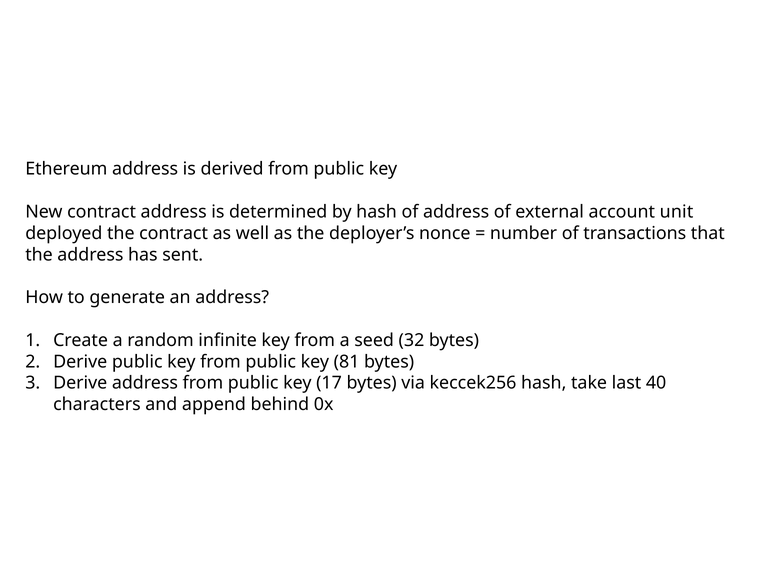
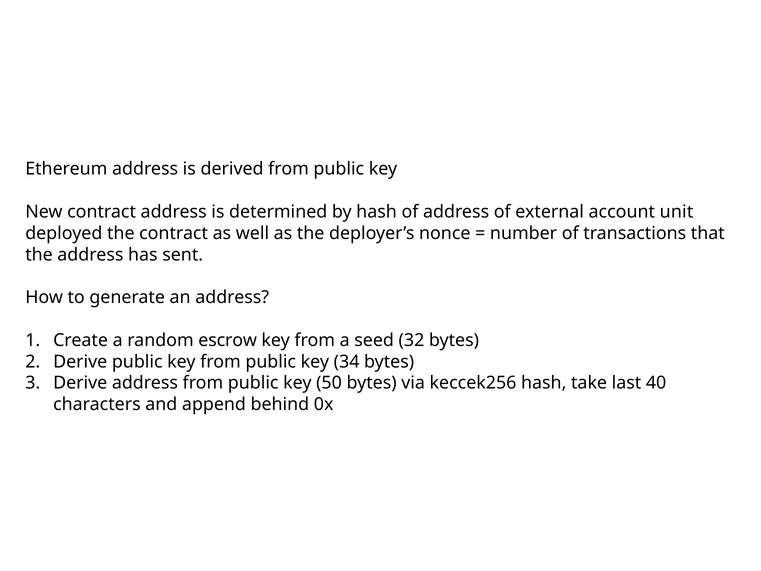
infinite: infinite -> escrow (228, 340)
81: 81 -> 34 (347, 362)
17: 17 -> 50 (329, 383)
